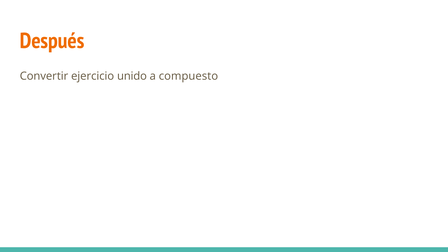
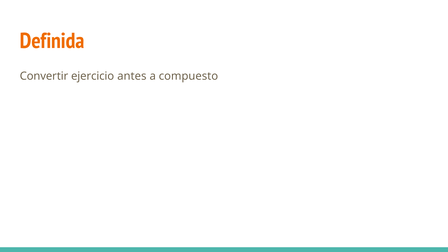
Después: Después -> Definida (52, 41)
unido: unido -> antes (132, 76)
